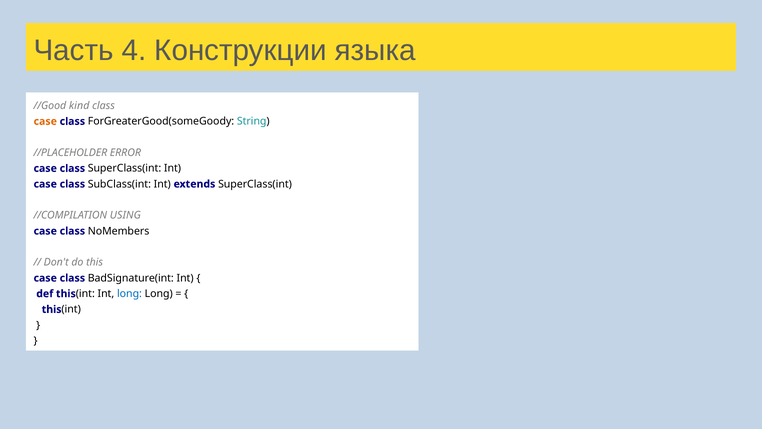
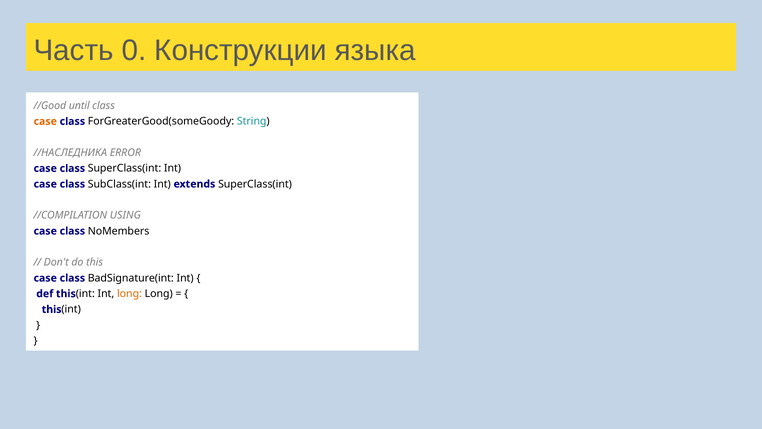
4: 4 -> 0 (134, 51)
kind: kind -> until (79, 106)
//PLACEHOLDER: //PLACEHOLDER -> //НАСЛЕДНИКА (70, 153)
long colour: blue -> orange (129, 294)
